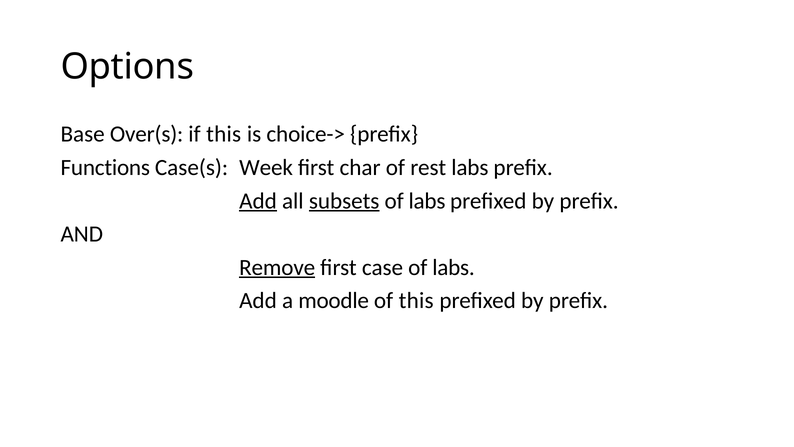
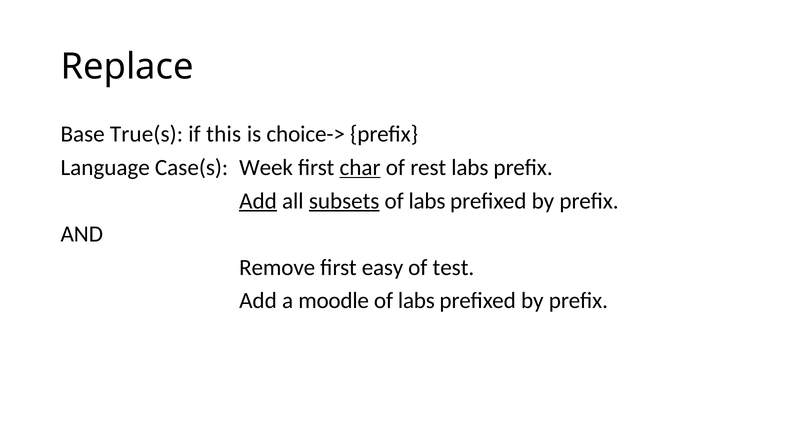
Options: Options -> Replace (127, 67)
Over(s: Over(s -> True(s (146, 134)
Functions: Functions -> Language (105, 167)
char underline: none -> present (360, 167)
Remove underline: present -> none (277, 267)
case: case -> easy (383, 267)
labs: labs -> test (453, 267)
this: this -> labs (416, 300)
